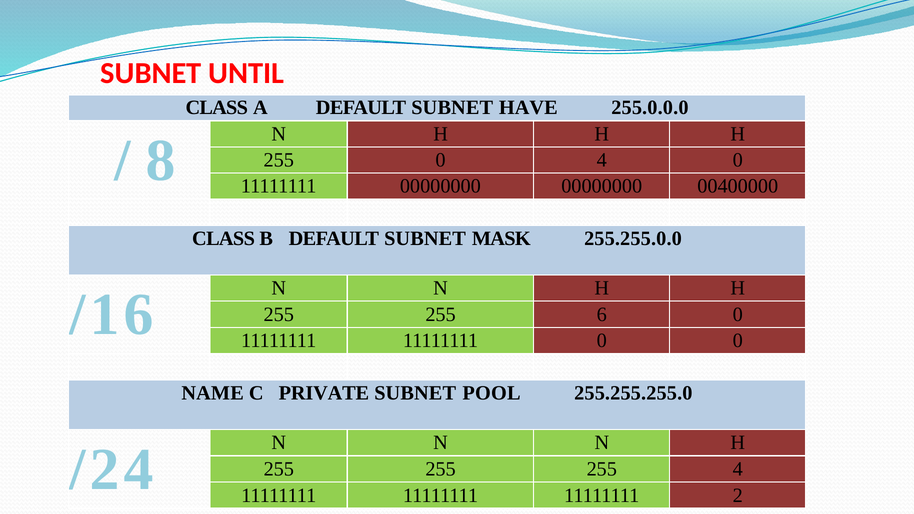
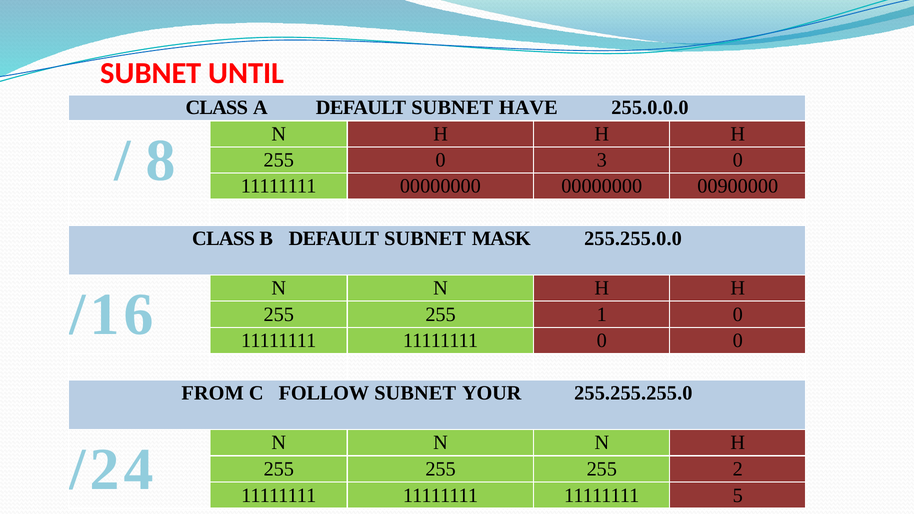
0 4: 4 -> 3 (602, 160)
00400000: 00400000 -> 00900000 (738, 186)
6: 6 -> 1 (602, 314)
NAME: NAME -> FROM (213, 393)
PRIVATE: PRIVATE -> FOLLOW (324, 393)
POOL: POOL -> YOUR (492, 393)
255 4: 4 -> 2 (738, 469)
2: 2 -> 5 (738, 495)
